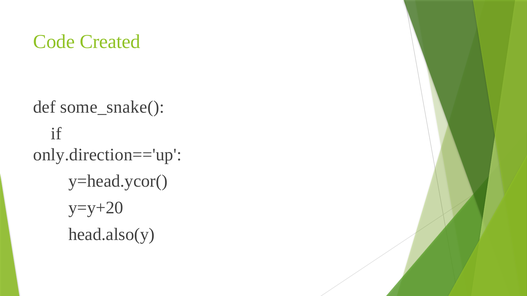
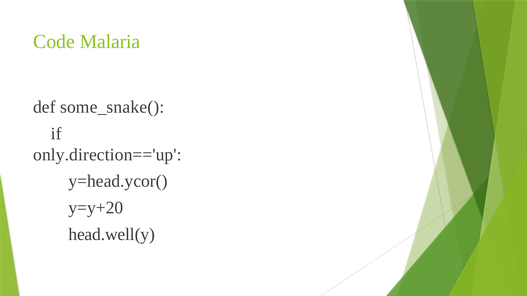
Created: Created -> Malaria (110, 42)
head.also(y: head.also(y -> head.well(y (112, 235)
